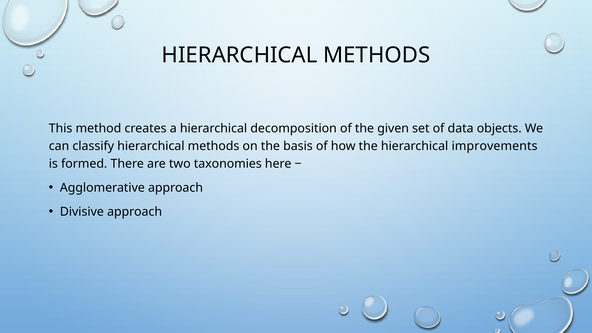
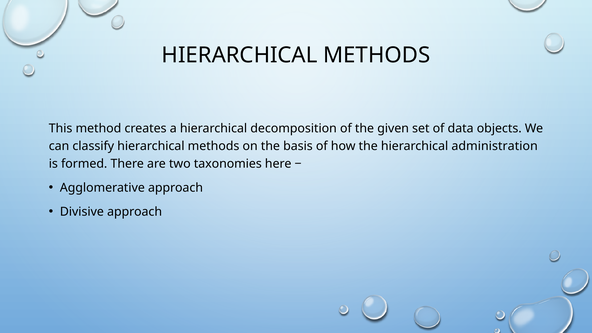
improvements: improvements -> administration (495, 146)
